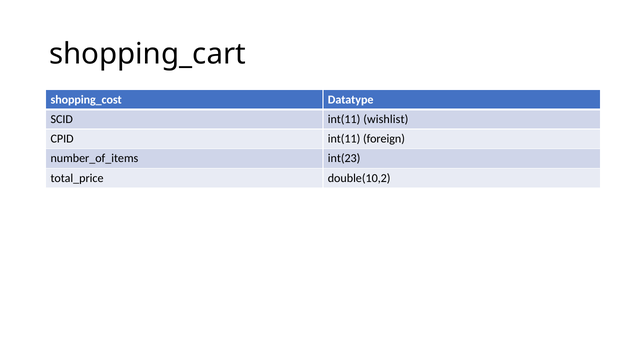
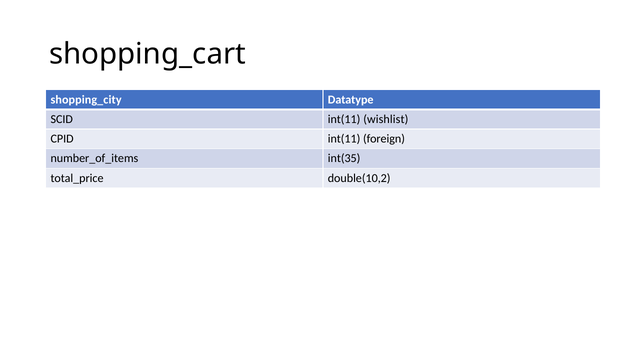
shopping_cost: shopping_cost -> shopping_city (86, 100)
int(23: int(23 -> int(35 (344, 158)
